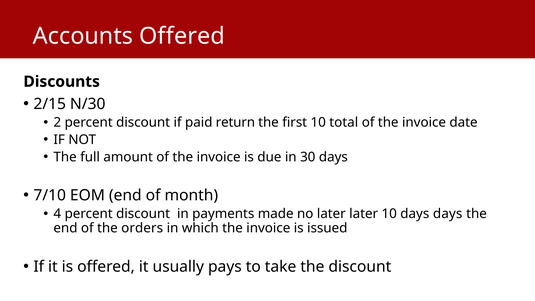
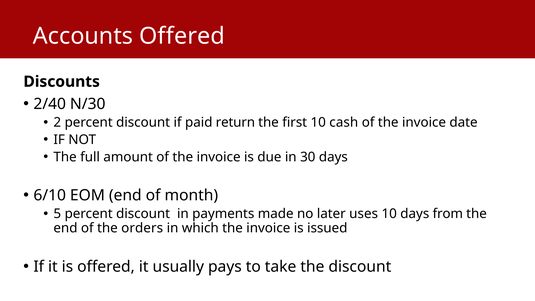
2/15: 2/15 -> 2/40 (50, 104)
total: total -> cash (344, 122)
7/10: 7/10 -> 6/10 (50, 195)
4: 4 -> 5 (57, 214)
later later: later -> uses (364, 214)
days days: days -> from (448, 214)
